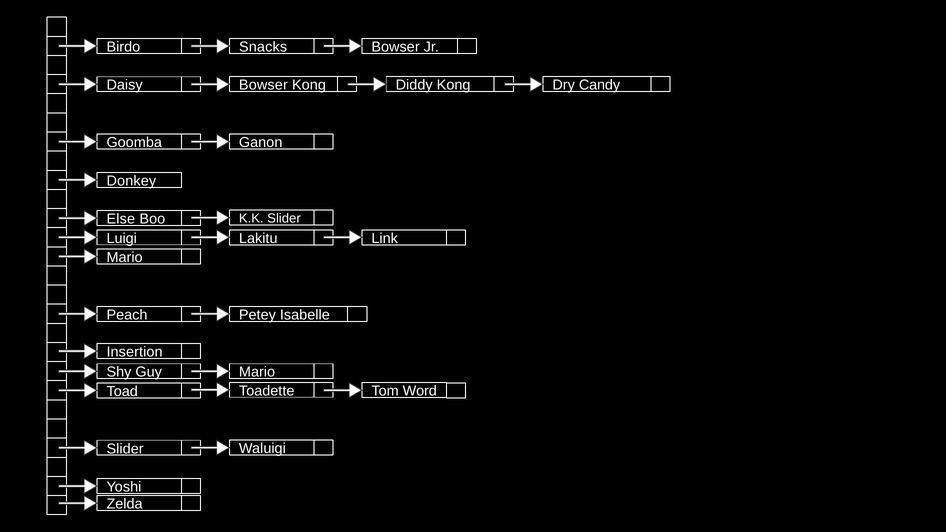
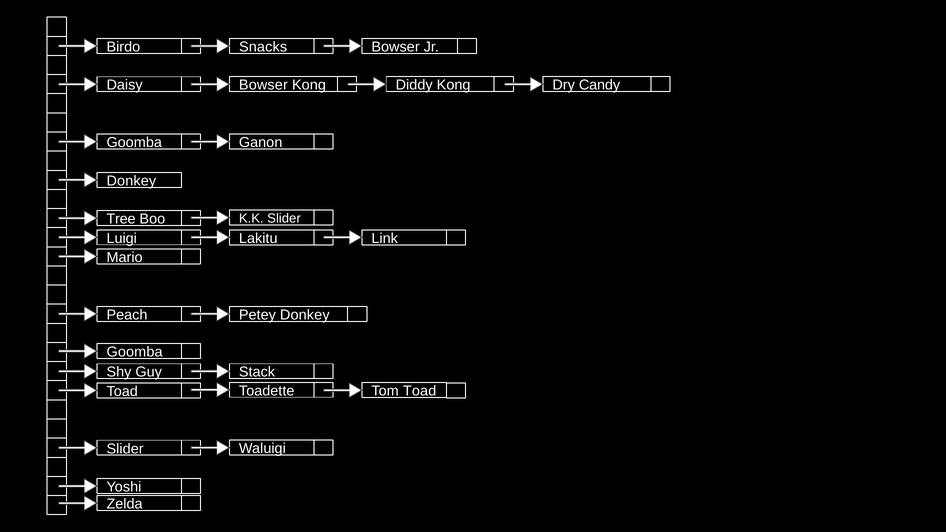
Else: Else -> Tree (121, 219)
Petey Isabelle: Isabelle -> Donkey (305, 315)
Insertion: Insertion -> Goomba (135, 352)
Mario: Mario -> Stack (257, 372)
Tom Word: Word -> Toad (420, 391)
